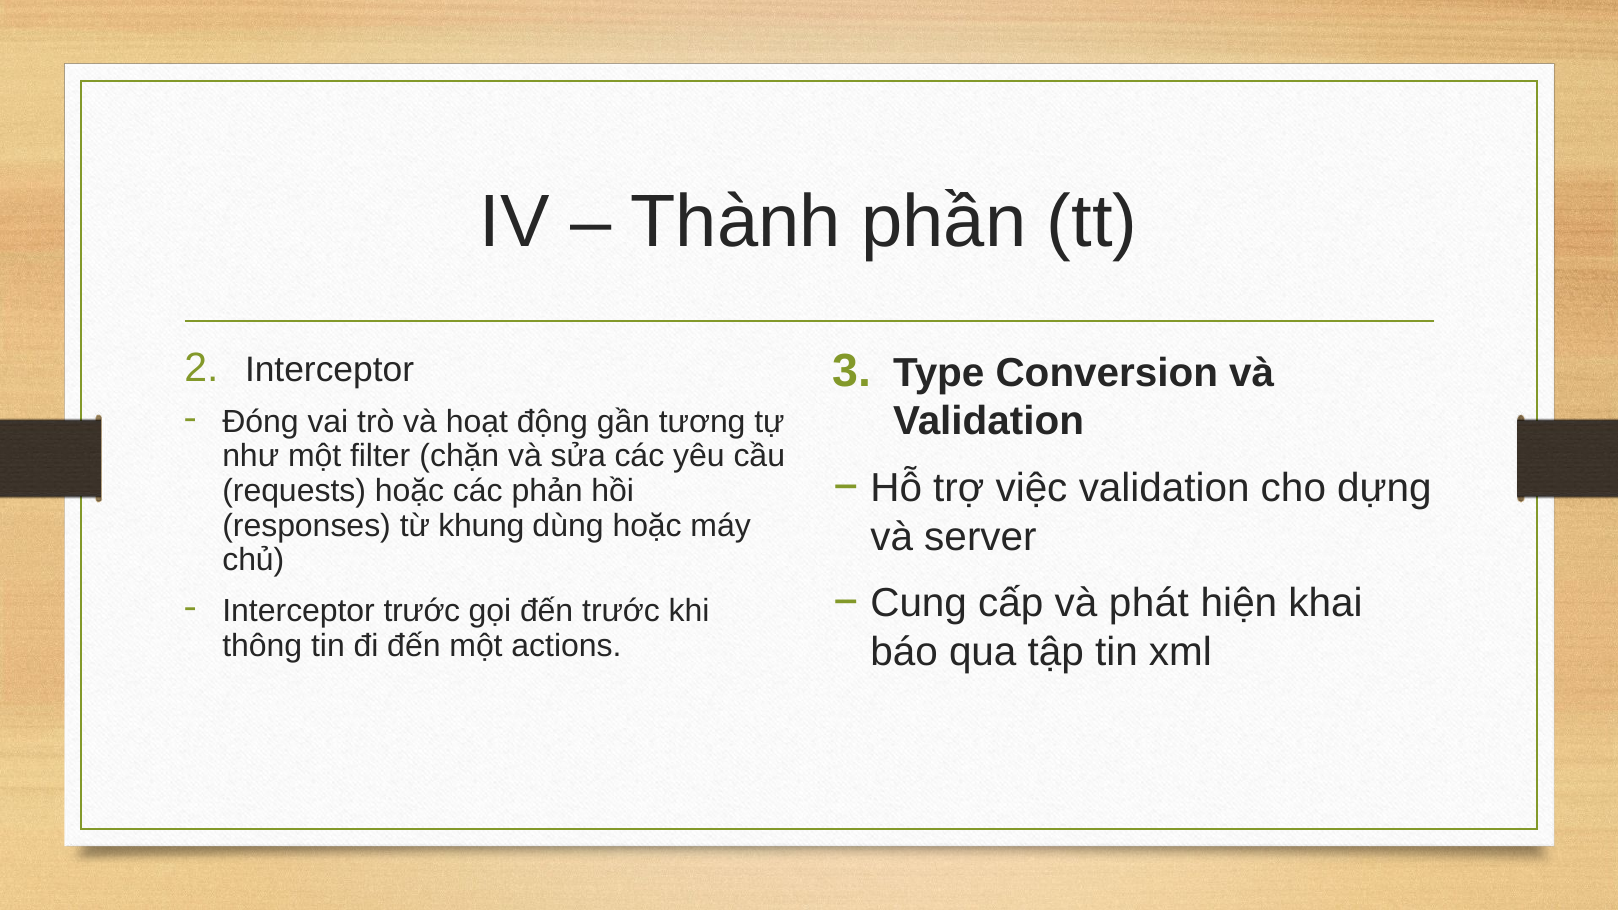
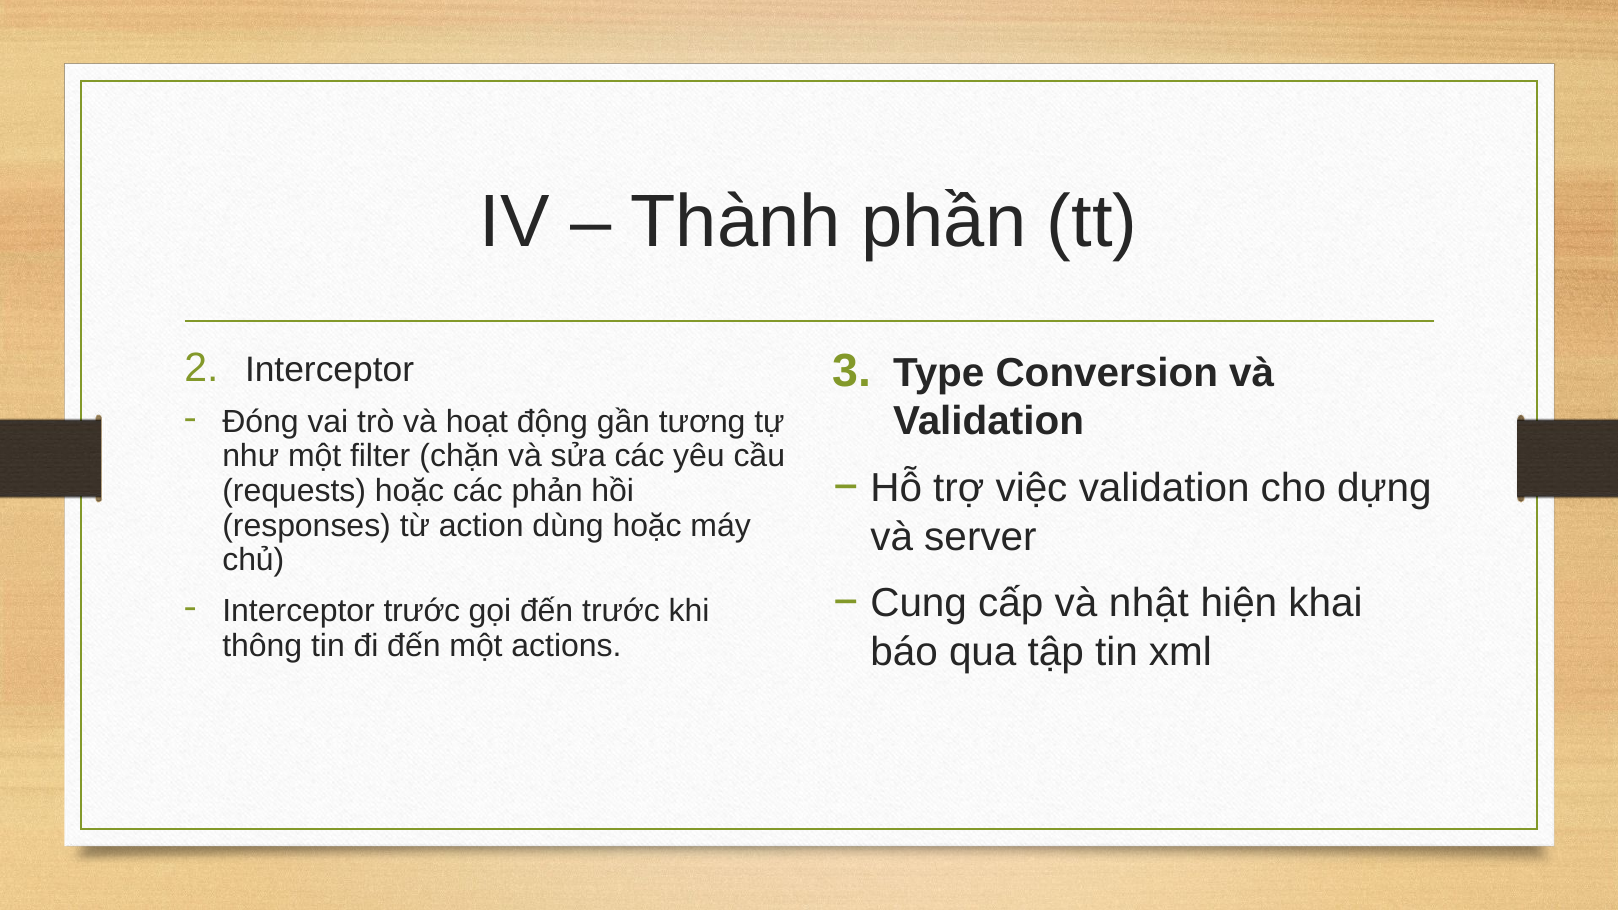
khung: khung -> action (481, 526)
phát: phát -> nhật (1149, 604)
